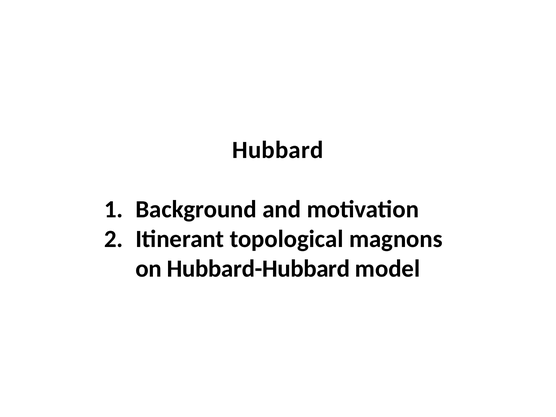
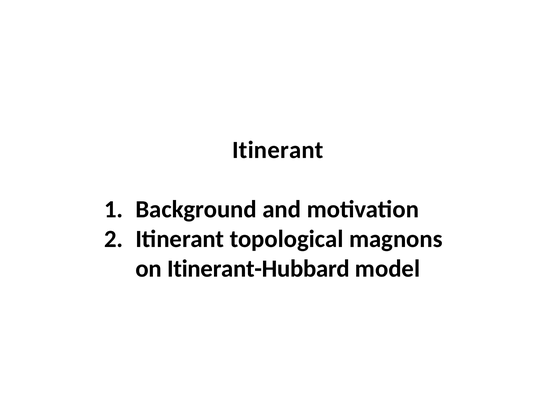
Hubbard: Hubbard -> Itinerant (278, 150)
Hubbard-Hubbard: Hubbard-Hubbard -> Itinerant-Hubbard (259, 269)
